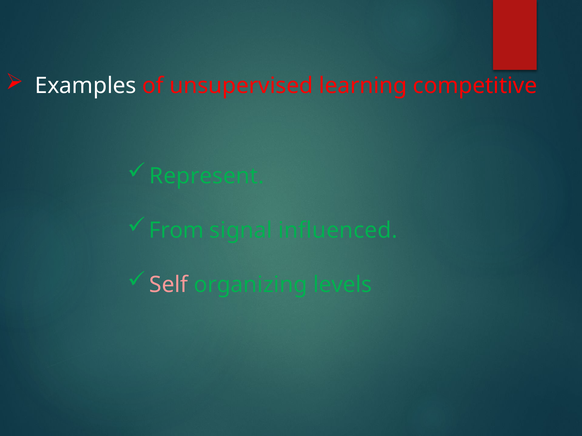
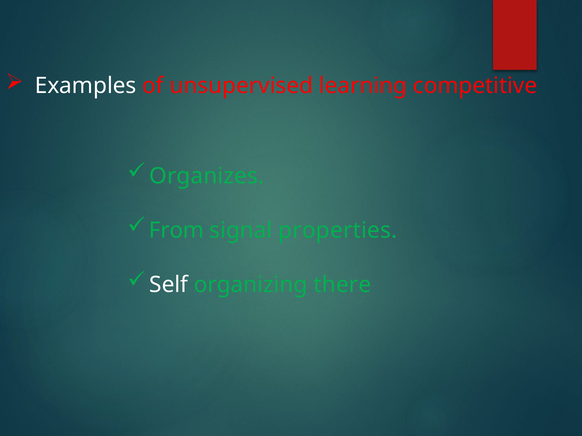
Represent: Represent -> Organizes (207, 176)
influenced: influenced -> properties (338, 231)
Self colour: pink -> white (169, 285)
levels: levels -> there (342, 285)
